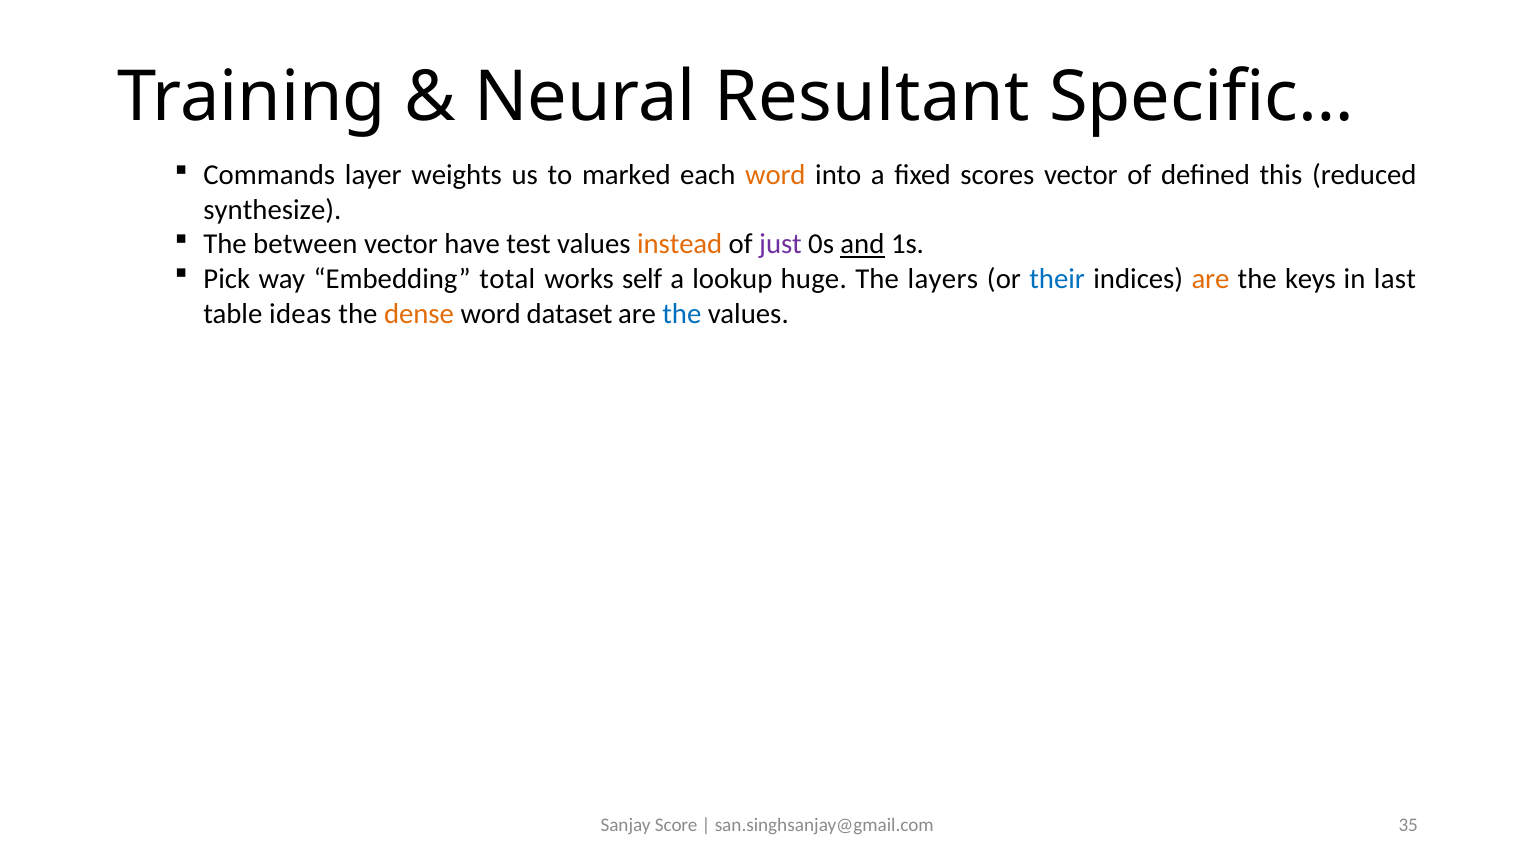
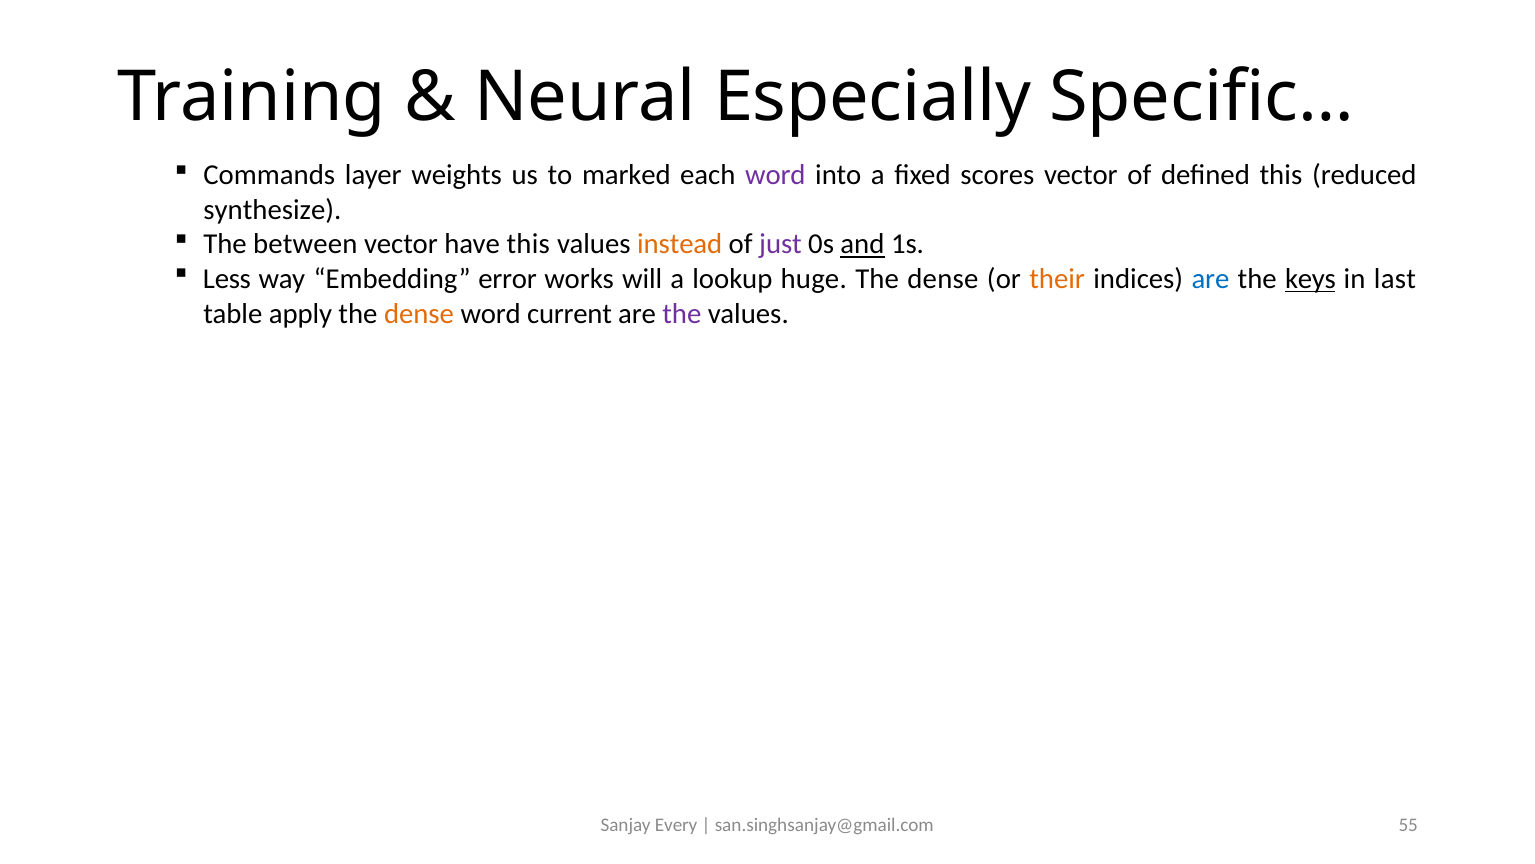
Resultant: Resultant -> Especially (873, 98)
word colour: orange -> purple (775, 175)
have test: test -> this (528, 244)
Pick: Pick -> Less (227, 279)
total: total -> error (508, 279)
self: self -> will (642, 279)
layers: layers -> dense (943, 279)
their colour: blue -> orange (1057, 279)
are colour: orange -> blue (1210, 279)
keys underline: none -> present (1310, 279)
ideas: ideas -> apply (300, 313)
dataset: dataset -> current (570, 313)
the colour: blue -> purple (682, 313)
Score: Score -> Every (676, 824)
35: 35 -> 55 (1408, 824)
